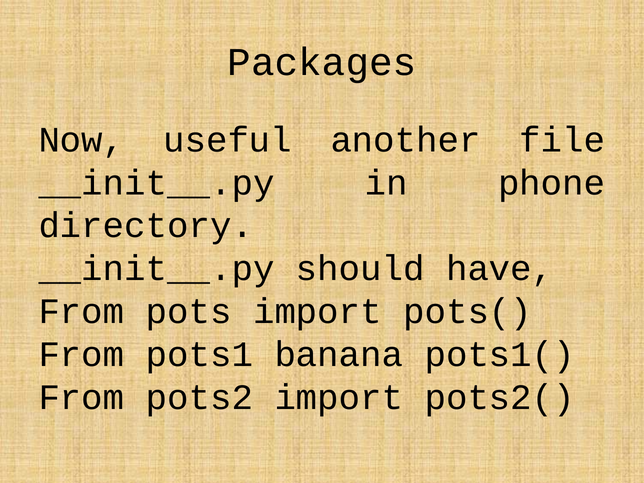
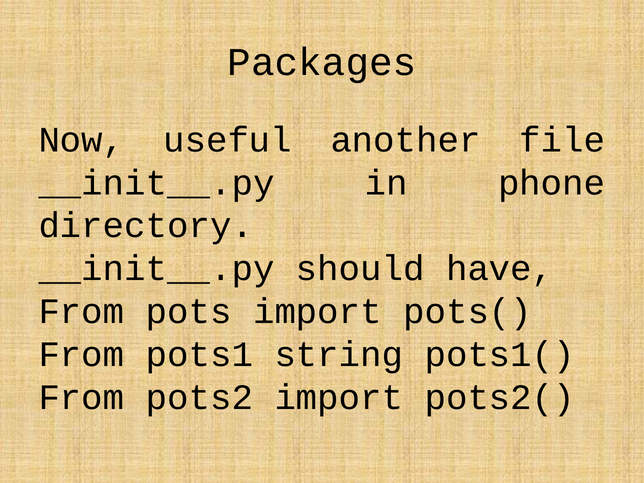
banana: banana -> string (339, 354)
